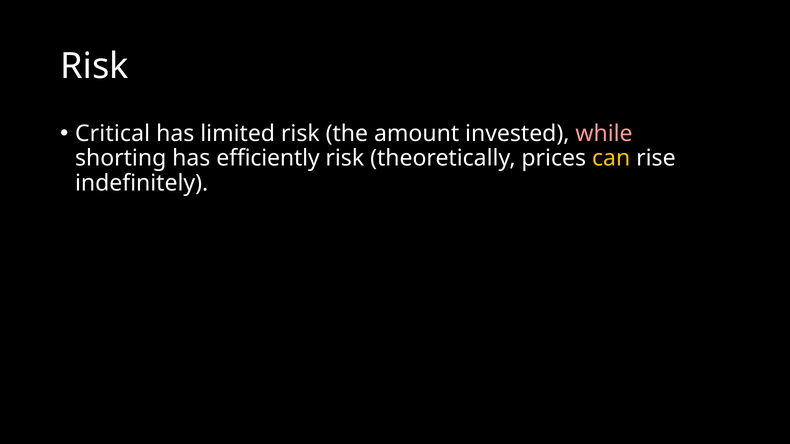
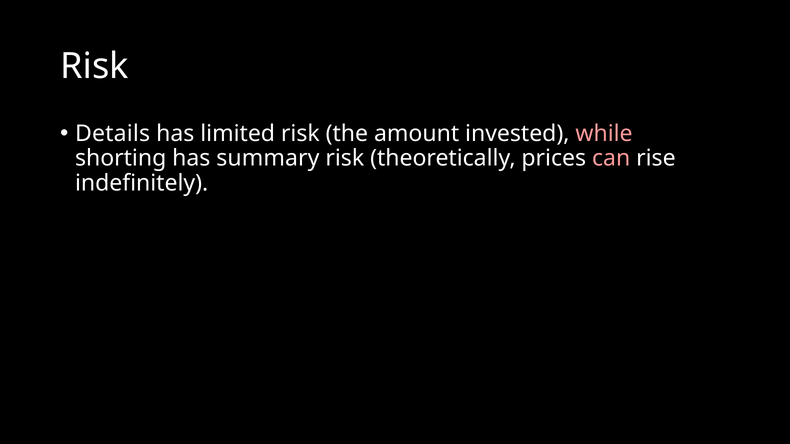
Critical: Critical -> Details (113, 134)
efficiently: efficiently -> summary (268, 158)
can colour: yellow -> pink (611, 158)
